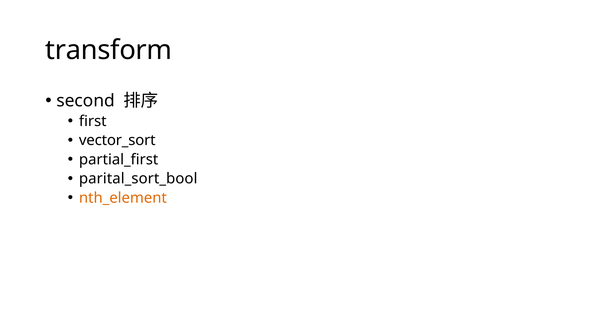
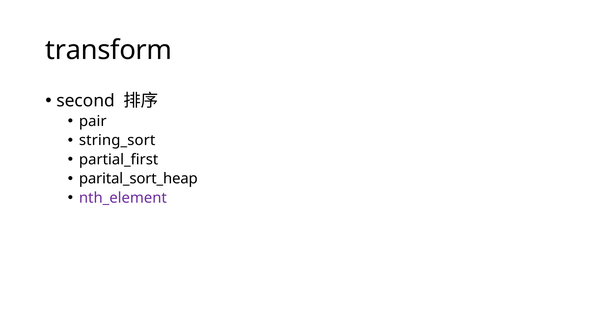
first: first -> pair (93, 121)
vector_sort: vector_sort -> string_sort (117, 140)
parital_sort_bool: parital_sort_bool -> parital_sort_heap (138, 179)
nth_element colour: orange -> purple (123, 198)
